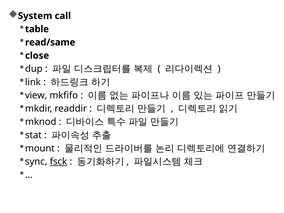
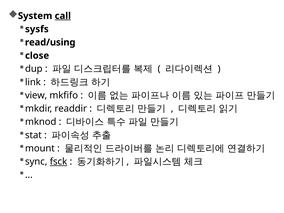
call underline: none -> present (63, 16)
table: table -> sysfs (37, 29)
read/same: read/same -> read/using (50, 42)
